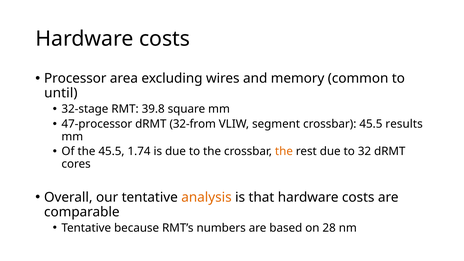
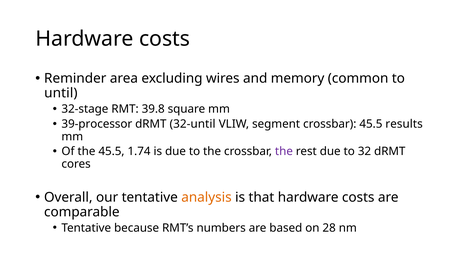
Processor: Processor -> Reminder (75, 78)
47-processor: 47-processor -> 39-processor (97, 124)
32-from: 32-from -> 32-until (193, 124)
the colour: orange -> purple (284, 151)
